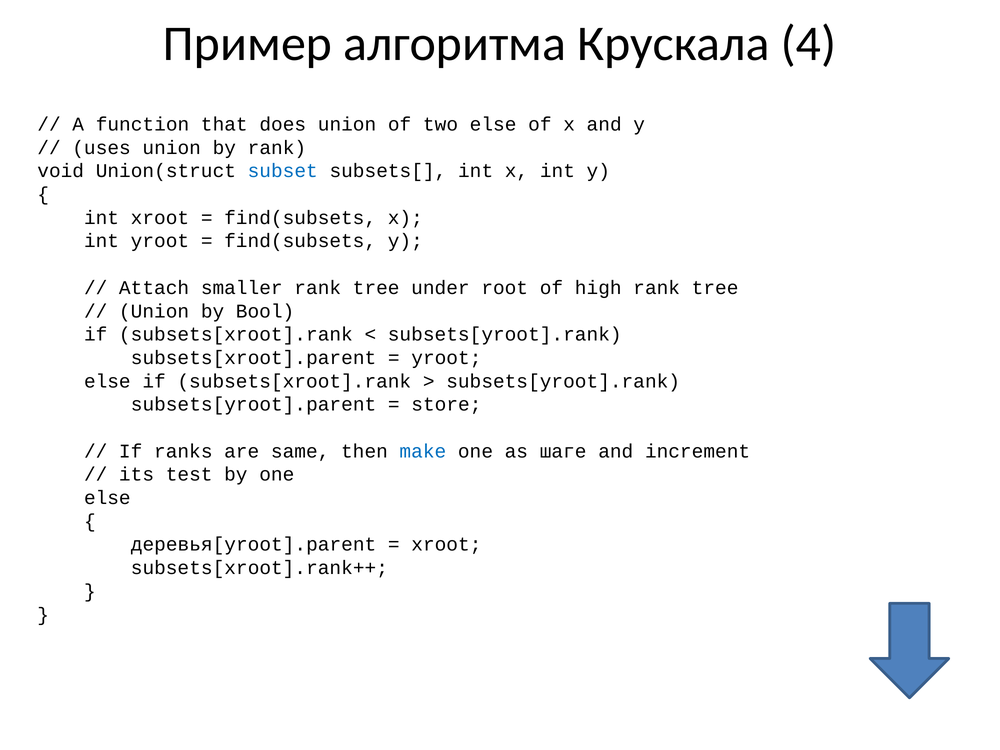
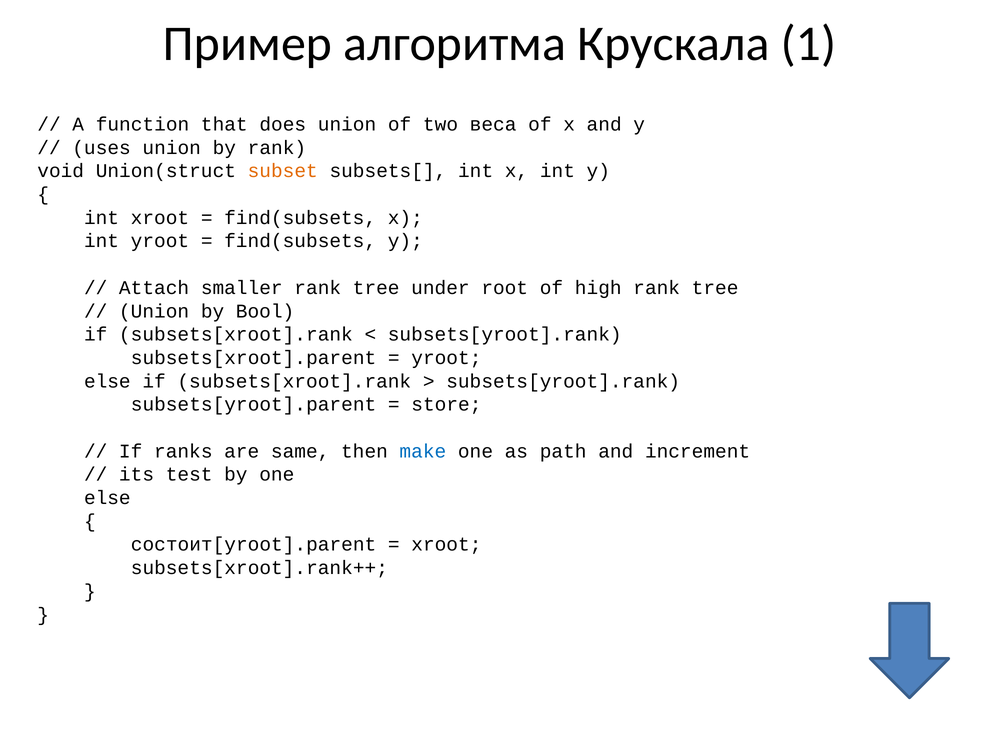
4: 4 -> 1 (809, 44)
two else: else -> веса (493, 124)
subset colour: blue -> orange (283, 171)
шаге: шаге -> path (563, 451)
деревья[yroot].parent: деревья[yroot].parent -> состоит[yroot].parent (254, 545)
